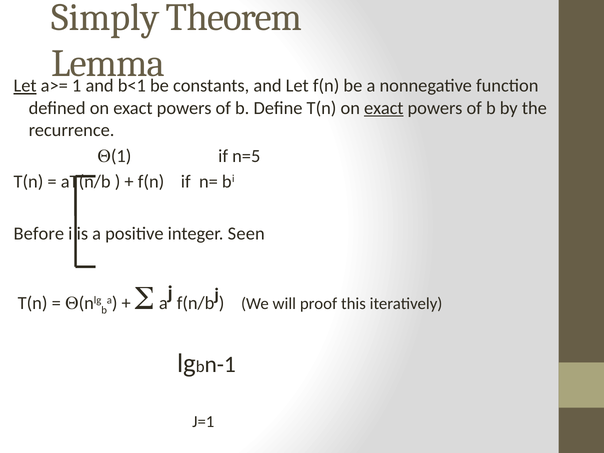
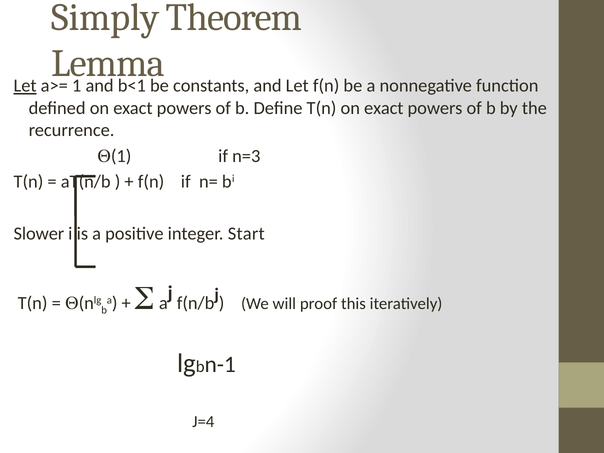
exact underline: present -> none (384, 108)
n=5: n=5 -> n=3 (246, 156)
Before: Before -> Slower (39, 233)
Seen: Seen -> Start (246, 233)
J=1: J=1 -> J=4 (203, 422)
